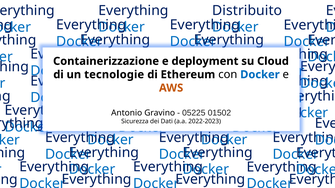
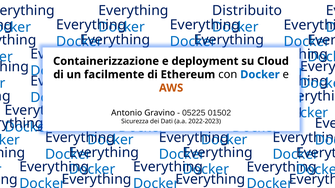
tecnologie: tecnologie -> facilmente (114, 75)
